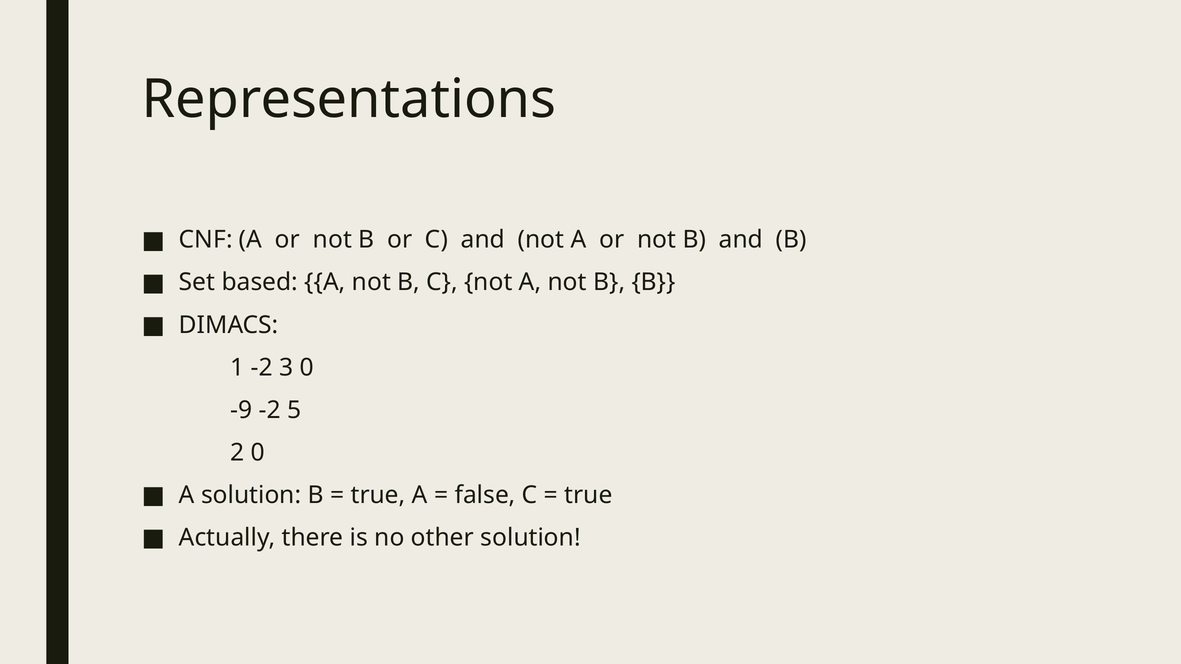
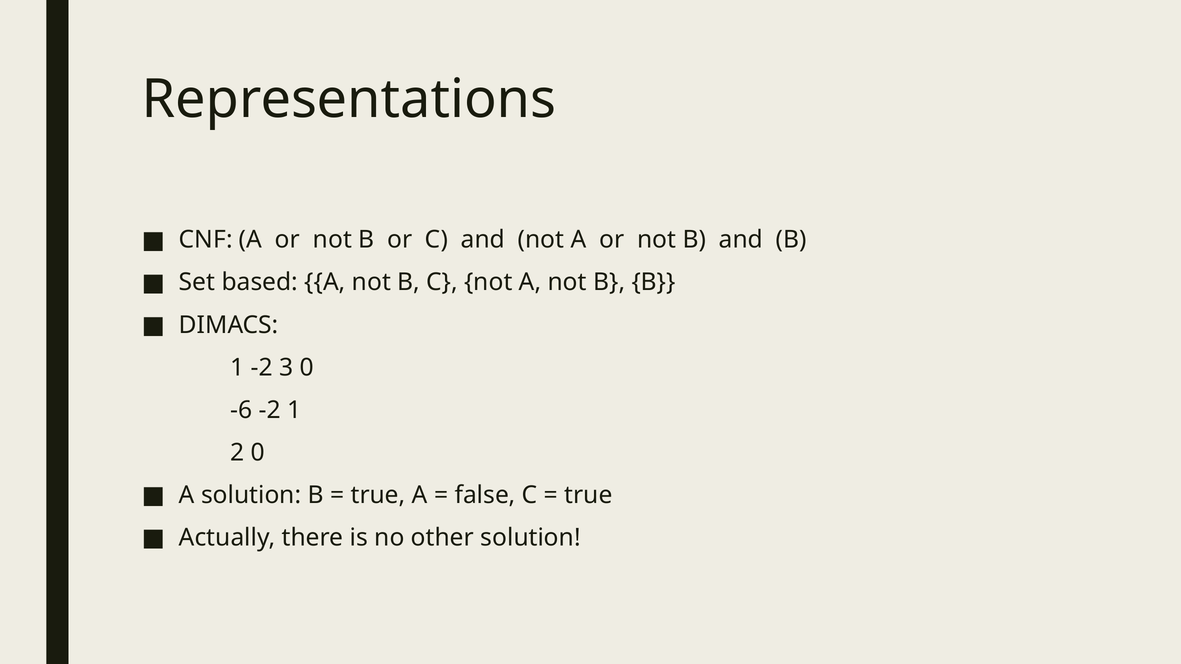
-9: -9 -> -6 (241, 410)
-2 5: 5 -> 1 (294, 410)
